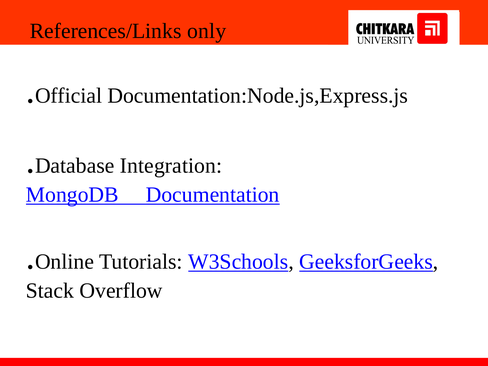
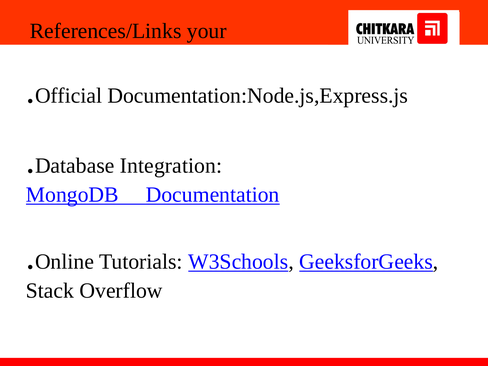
only: only -> your (207, 31)
